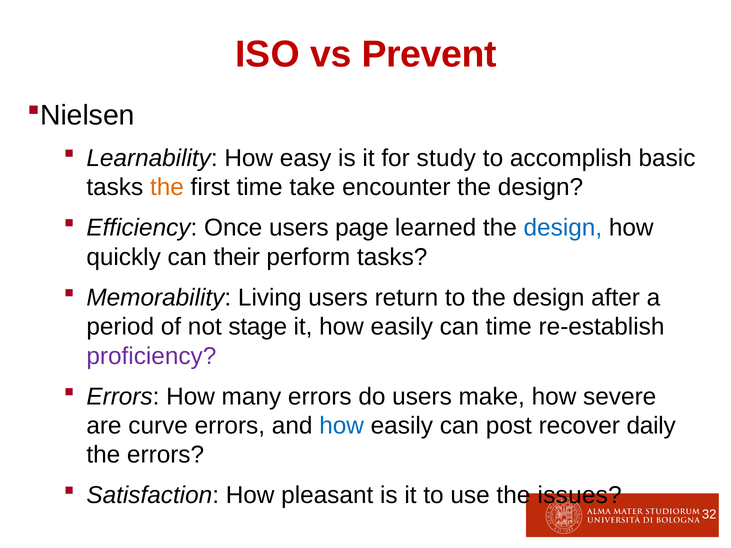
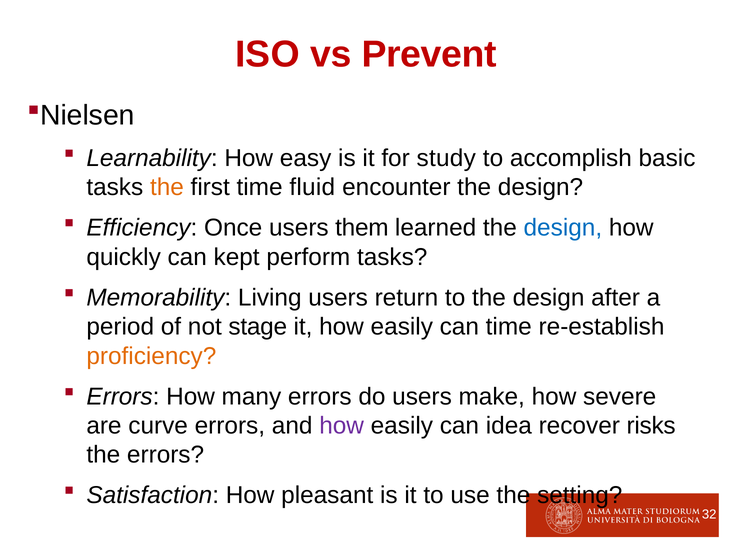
take: take -> fluid (312, 187)
page: page -> them (362, 228)
their: their -> kept (237, 257)
proficiency colour: purple -> orange (151, 356)
how colour: blue -> purple (342, 426)
post: post -> idea (509, 426)
daily: daily -> risks (651, 426)
issues: issues -> setting (580, 496)
